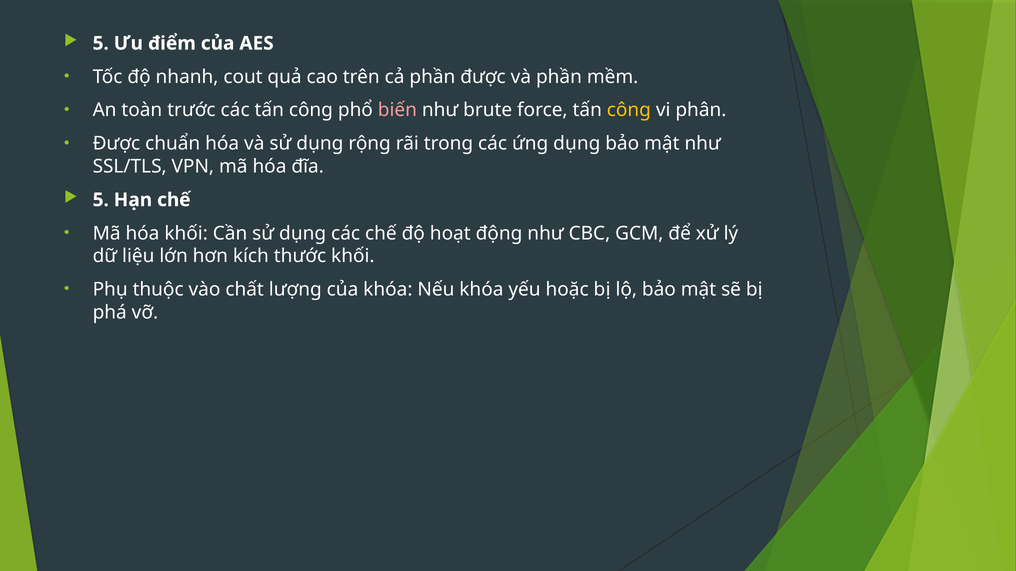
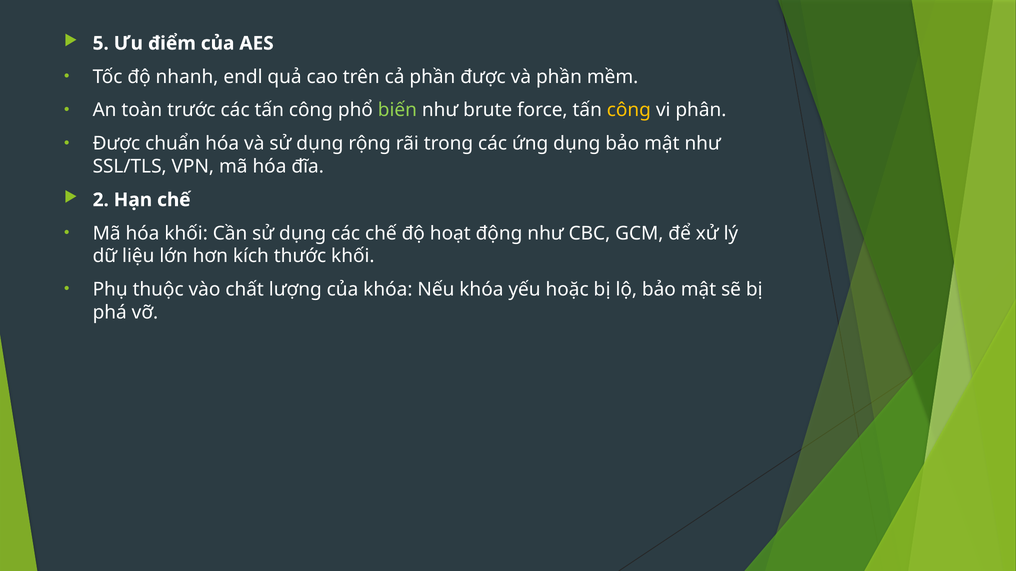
cout: cout -> endl (243, 77)
biến colour: pink -> light green (397, 110)
5: 5 -> 2 (101, 200)
